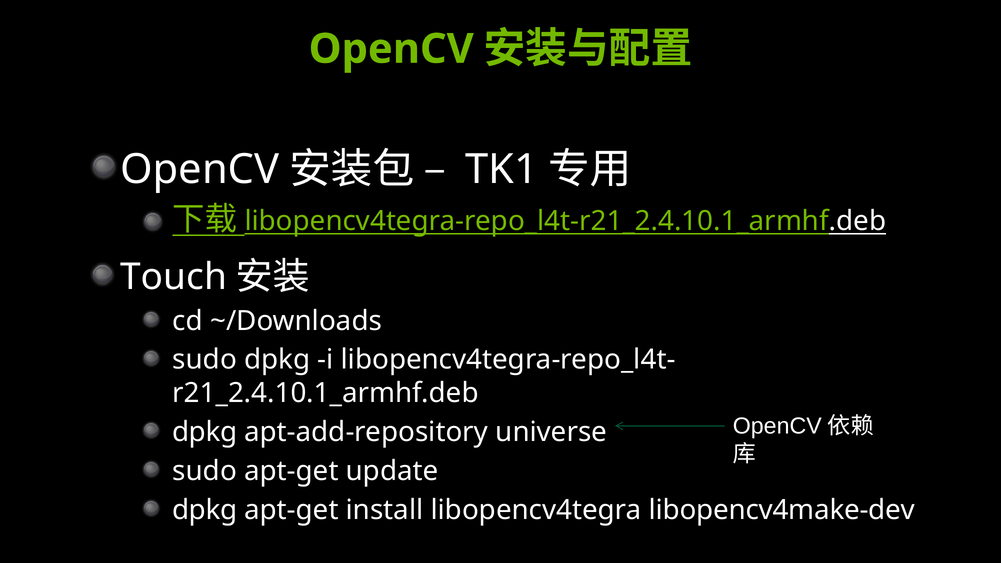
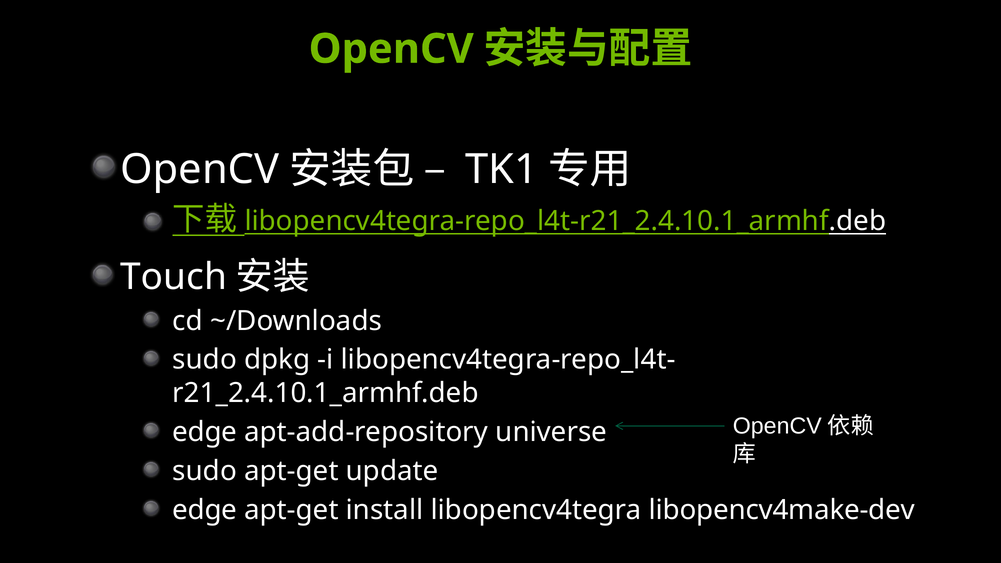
dpkg: dpkg -> edge (205, 432)
dpkg: dpkg -> edge (205, 510)
